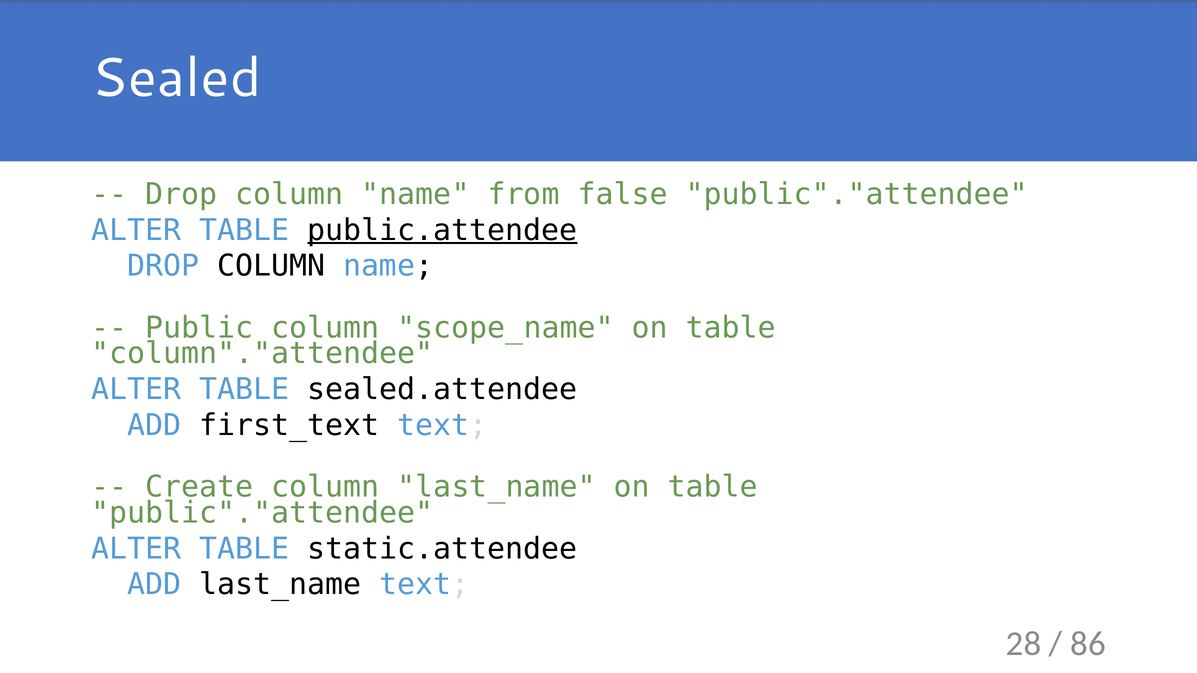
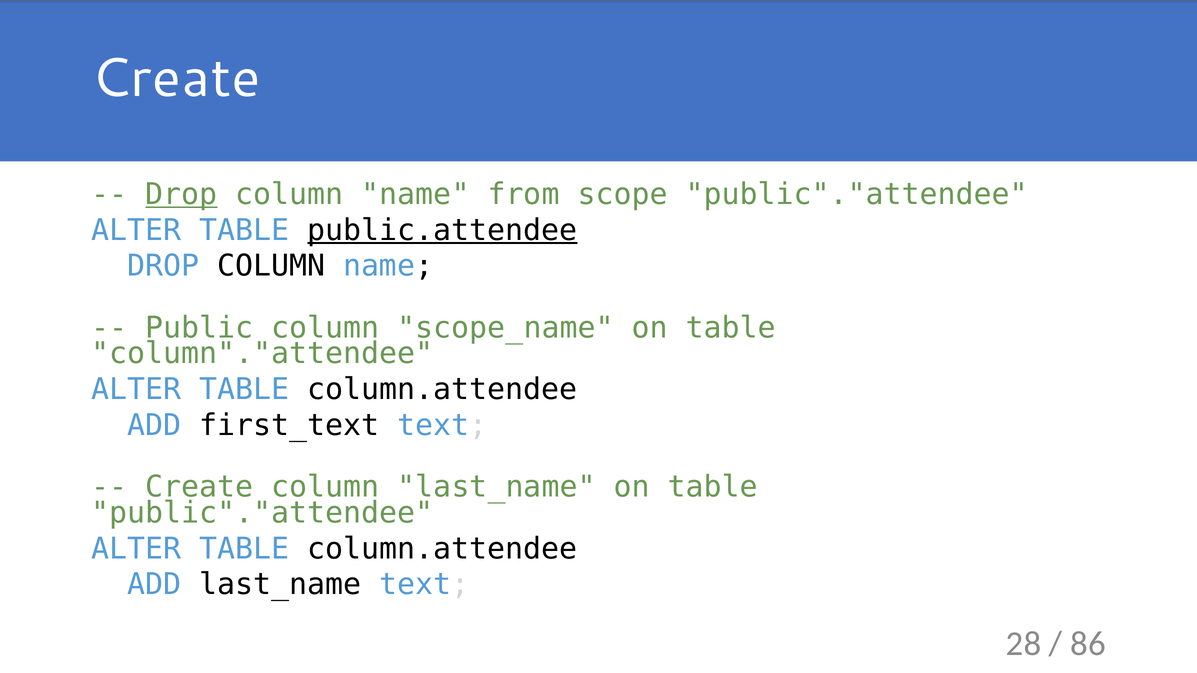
Sealed: Sealed -> Create (176, 78)
Drop underline: none -> present (181, 195)
false: false -> scope (623, 195)
sealed.attendee: sealed.attendee -> column.attendee (442, 390)
static.attendee: static.attendee -> column.attendee (442, 549)
